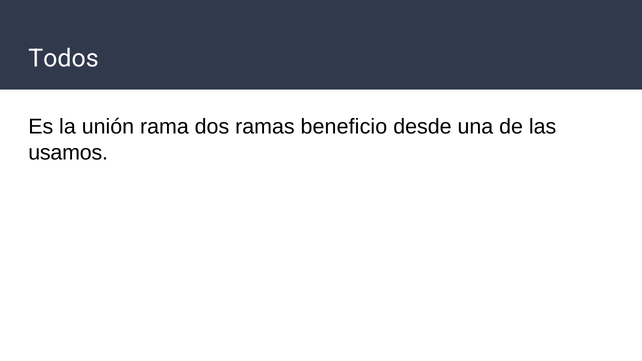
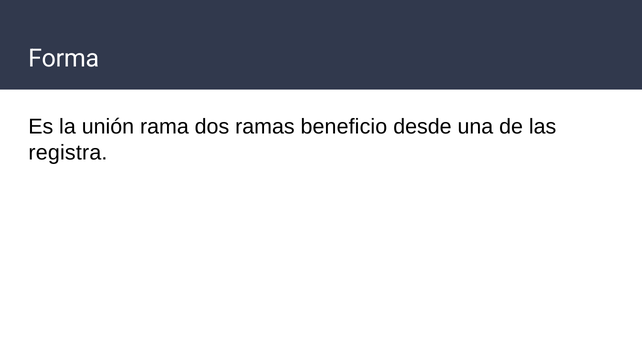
Todos: Todos -> Forma (64, 58)
usamos: usamos -> registra (68, 153)
